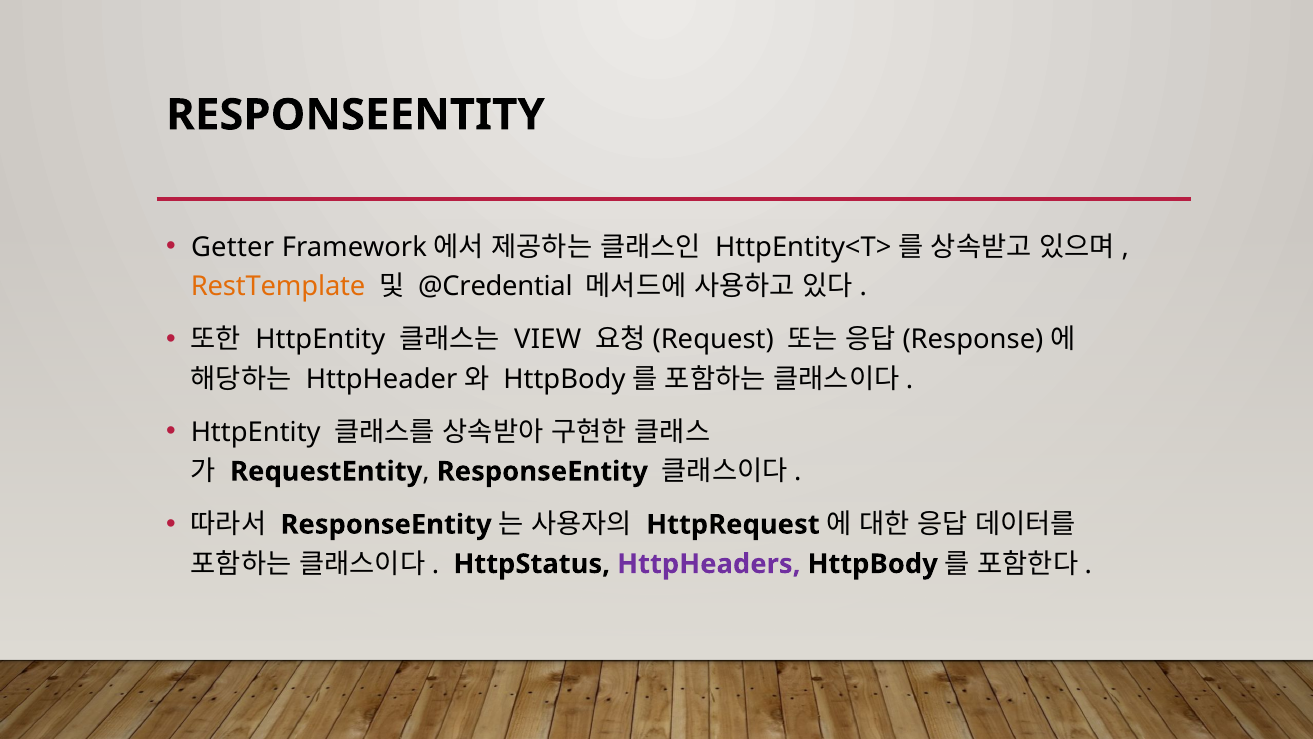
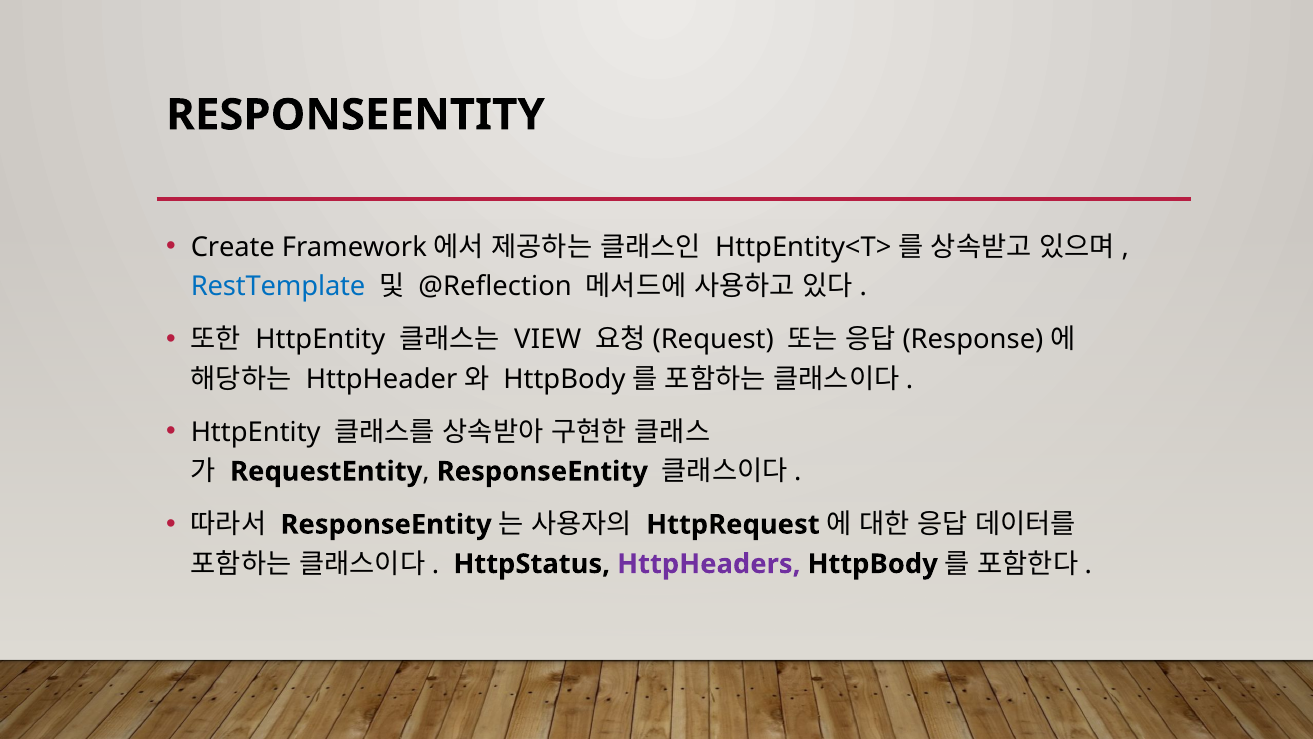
Getter: Getter -> Create (233, 247)
RestTemplate colour: orange -> blue (278, 286)
@Credential: @Credential -> @Reflection (495, 286)
